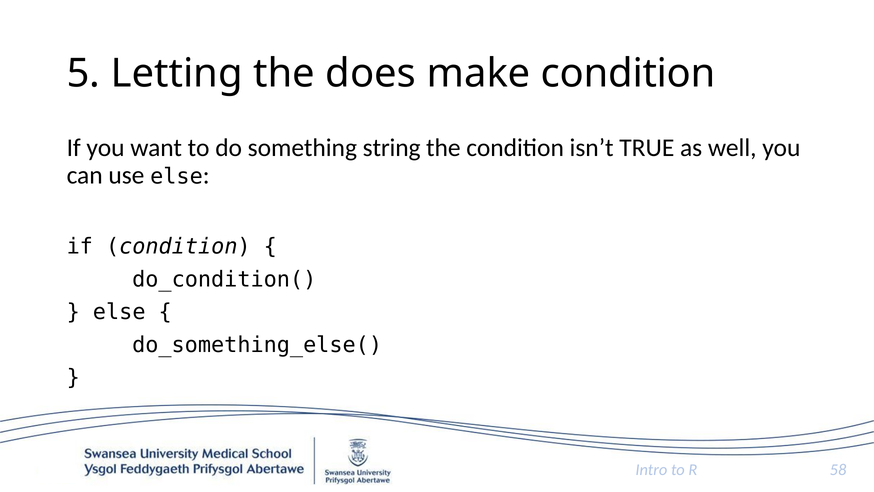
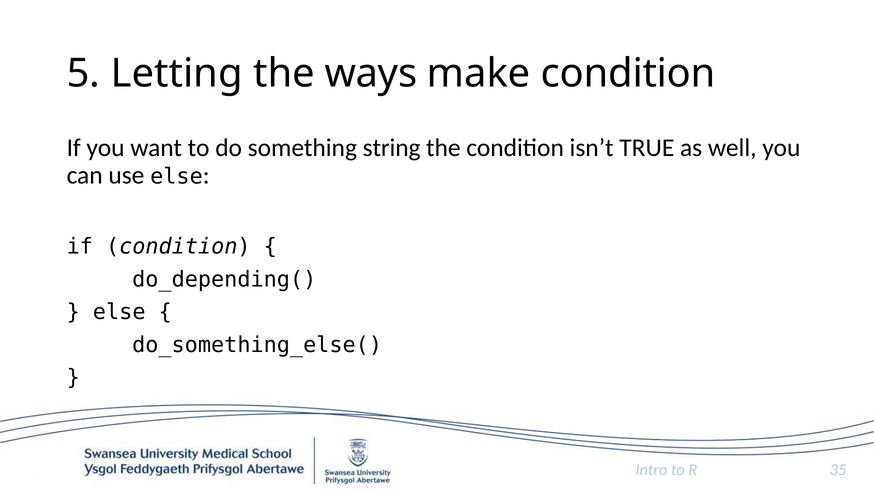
does: does -> ways (371, 73)
do_condition(: do_condition( -> do_depending( (224, 279)
58: 58 -> 35 (838, 469)
